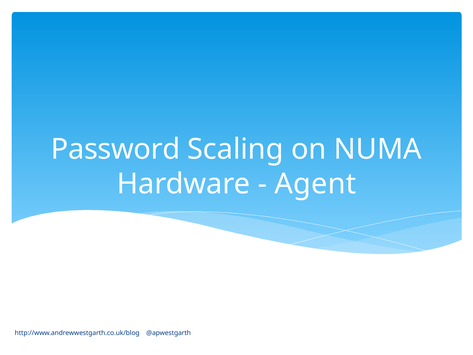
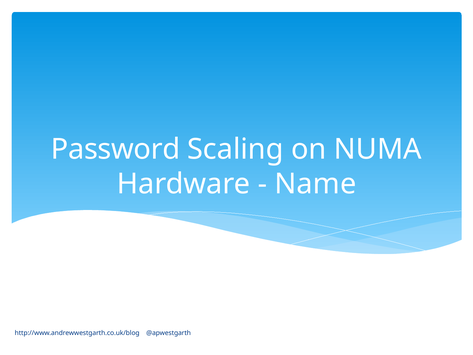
Agent: Agent -> Name (315, 184)
